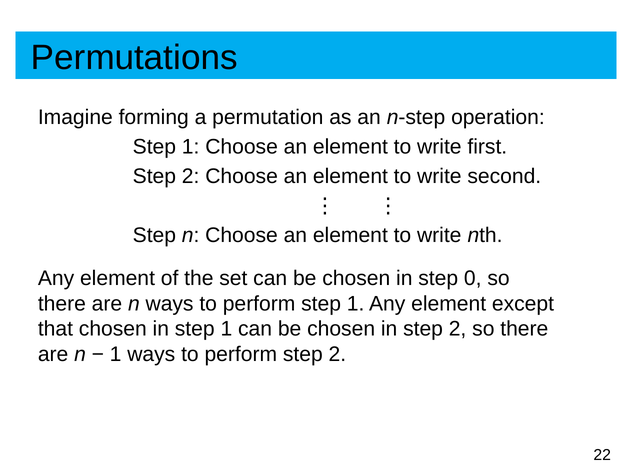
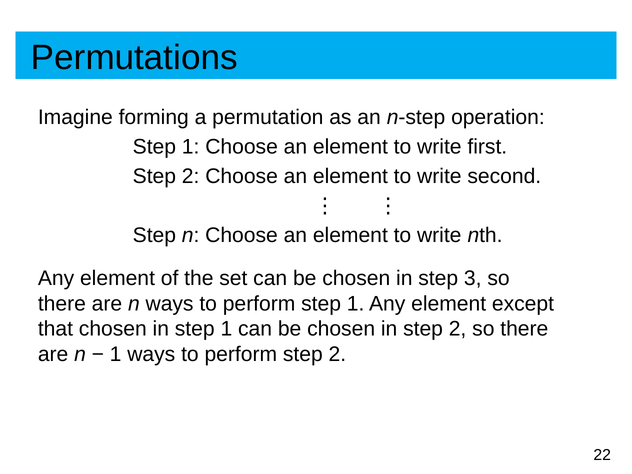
0: 0 -> 3 (473, 278)
